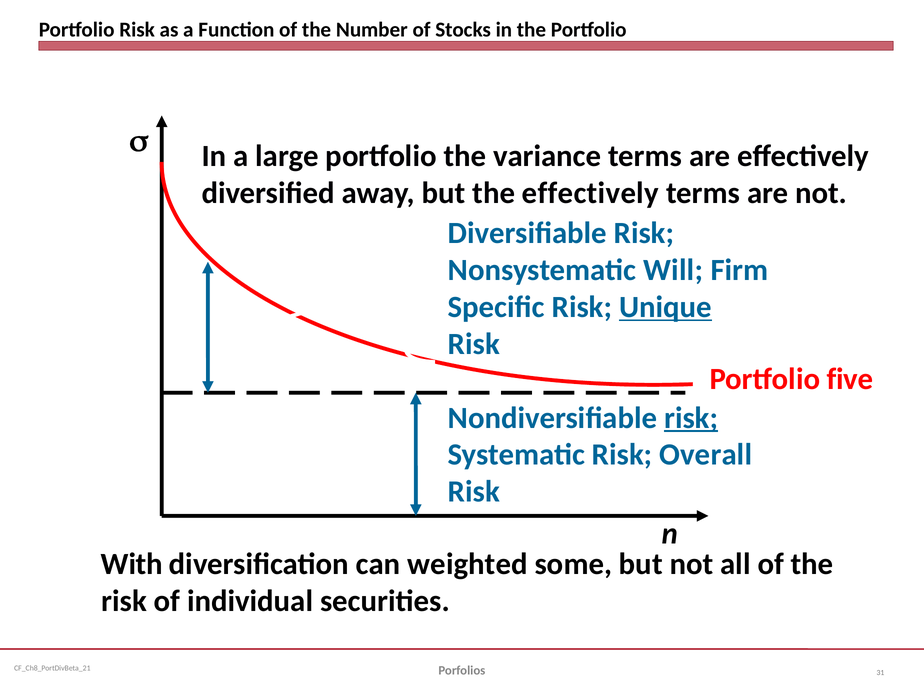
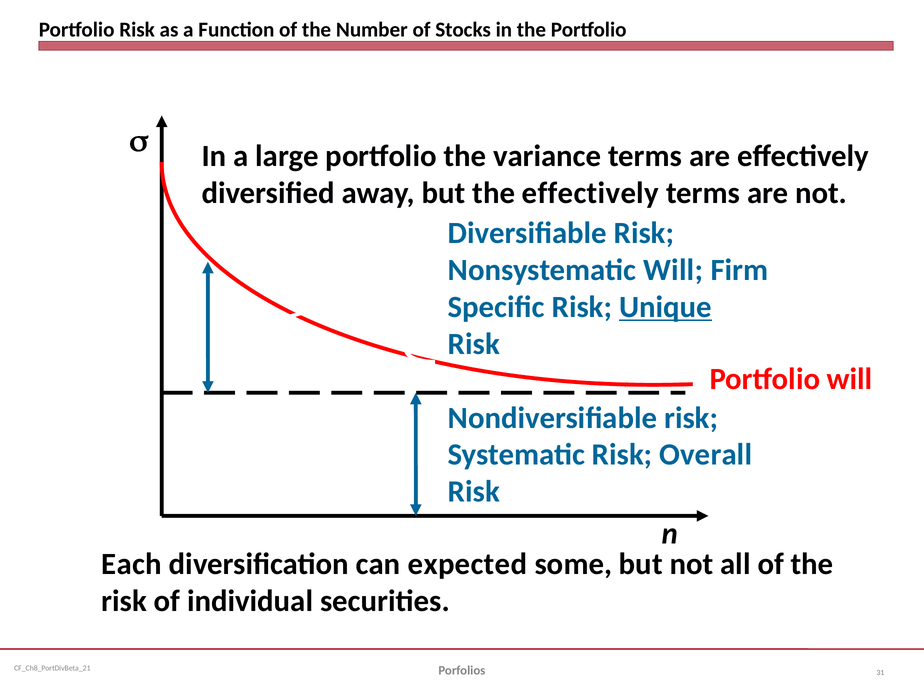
Portfolio five: five -> will (850, 379)
risk underline: present -> none (691, 418)
With: With -> Each (132, 564)
weighted: weighted -> expected (467, 564)
